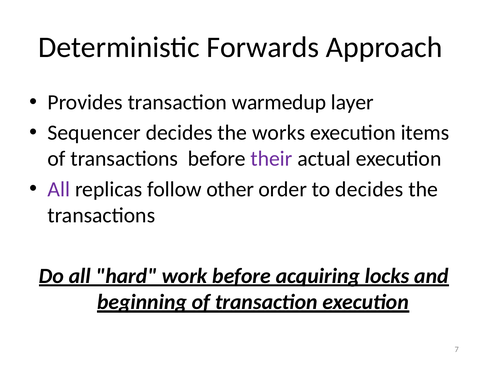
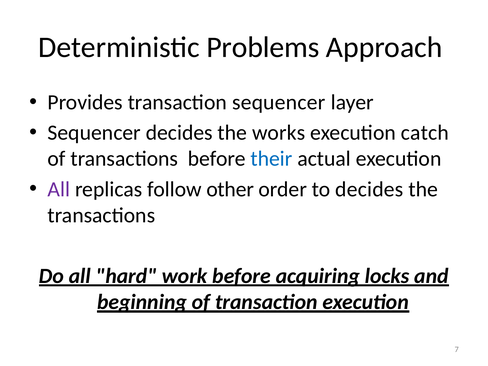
Forwards: Forwards -> Problems (263, 47)
transaction warmedup: warmedup -> sequencer (279, 102)
items: items -> catch (425, 133)
their colour: purple -> blue (271, 159)
